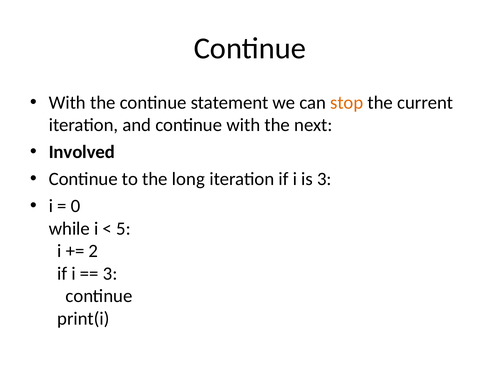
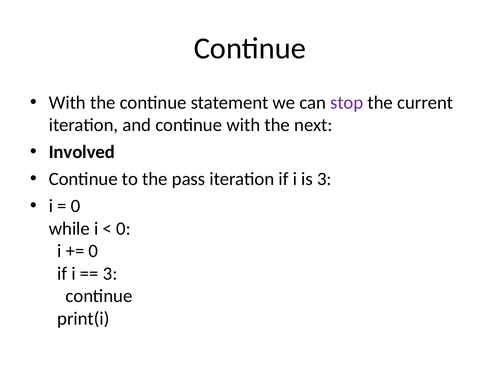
stop colour: orange -> purple (347, 103)
long: long -> pass (189, 179)
5: 5 -> 0 (123, 229)
2: 2 -> 0 (93, 251)
